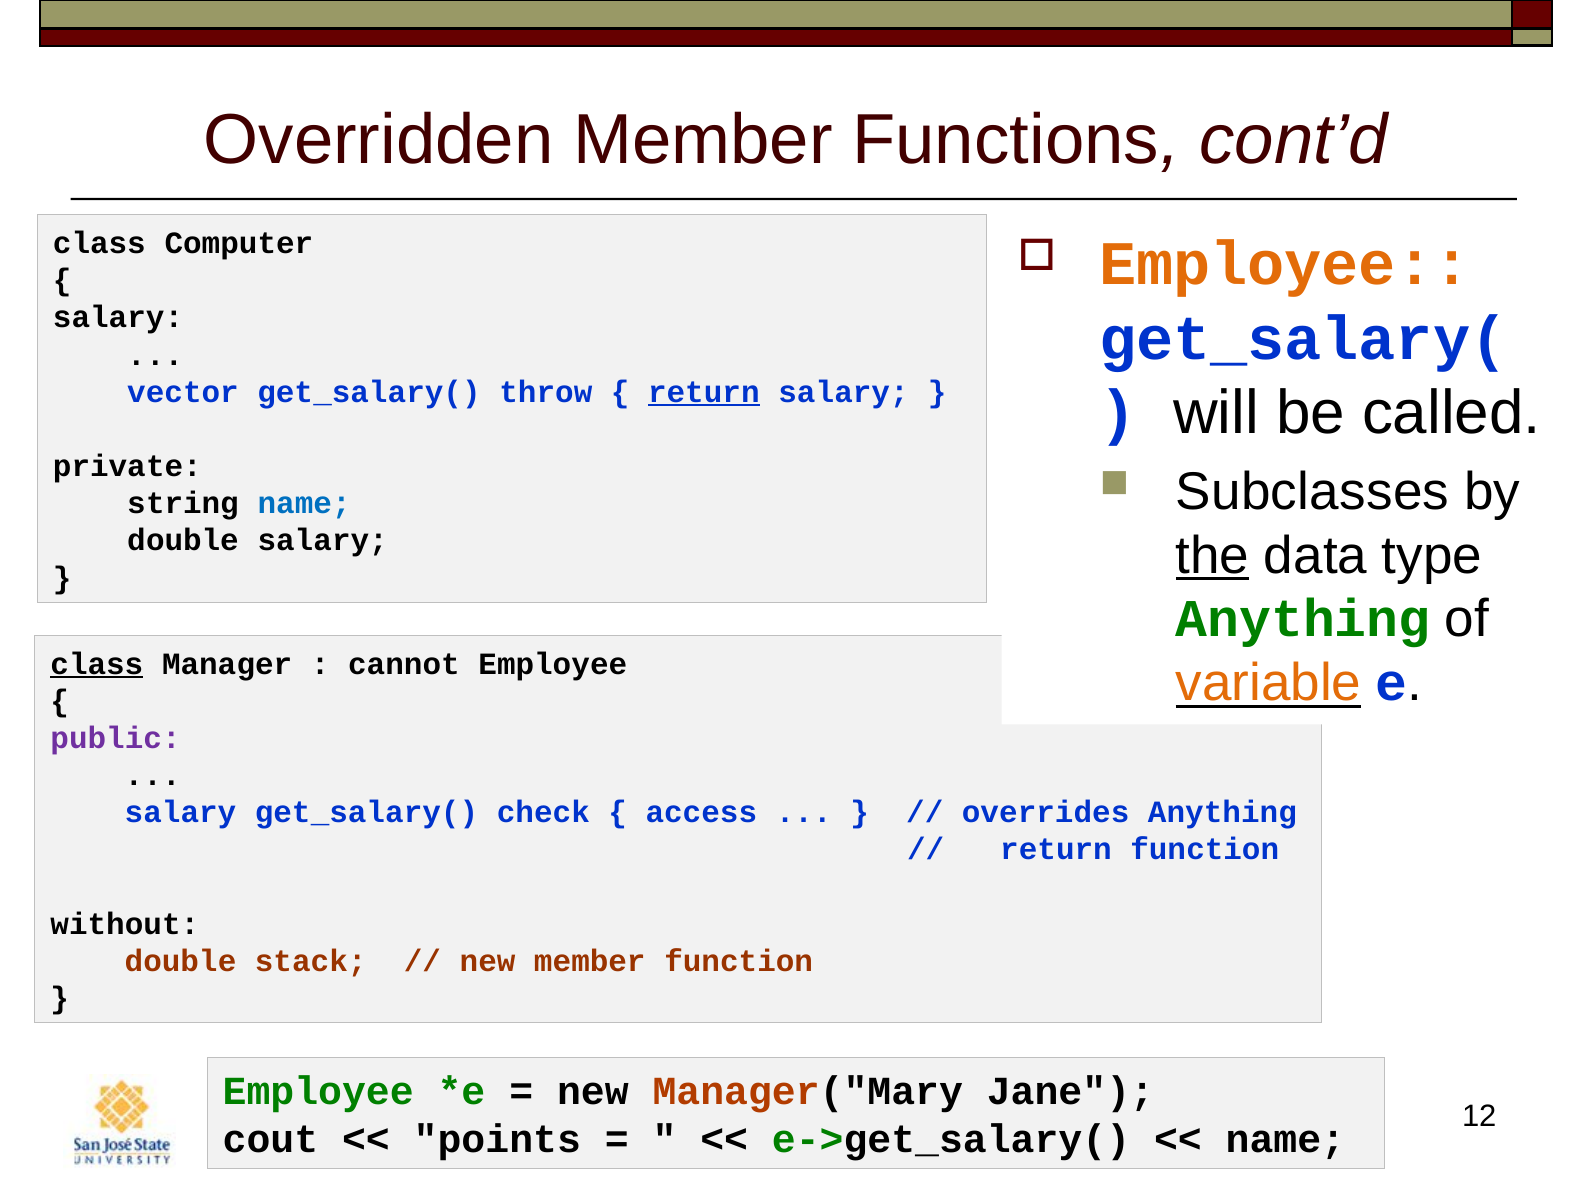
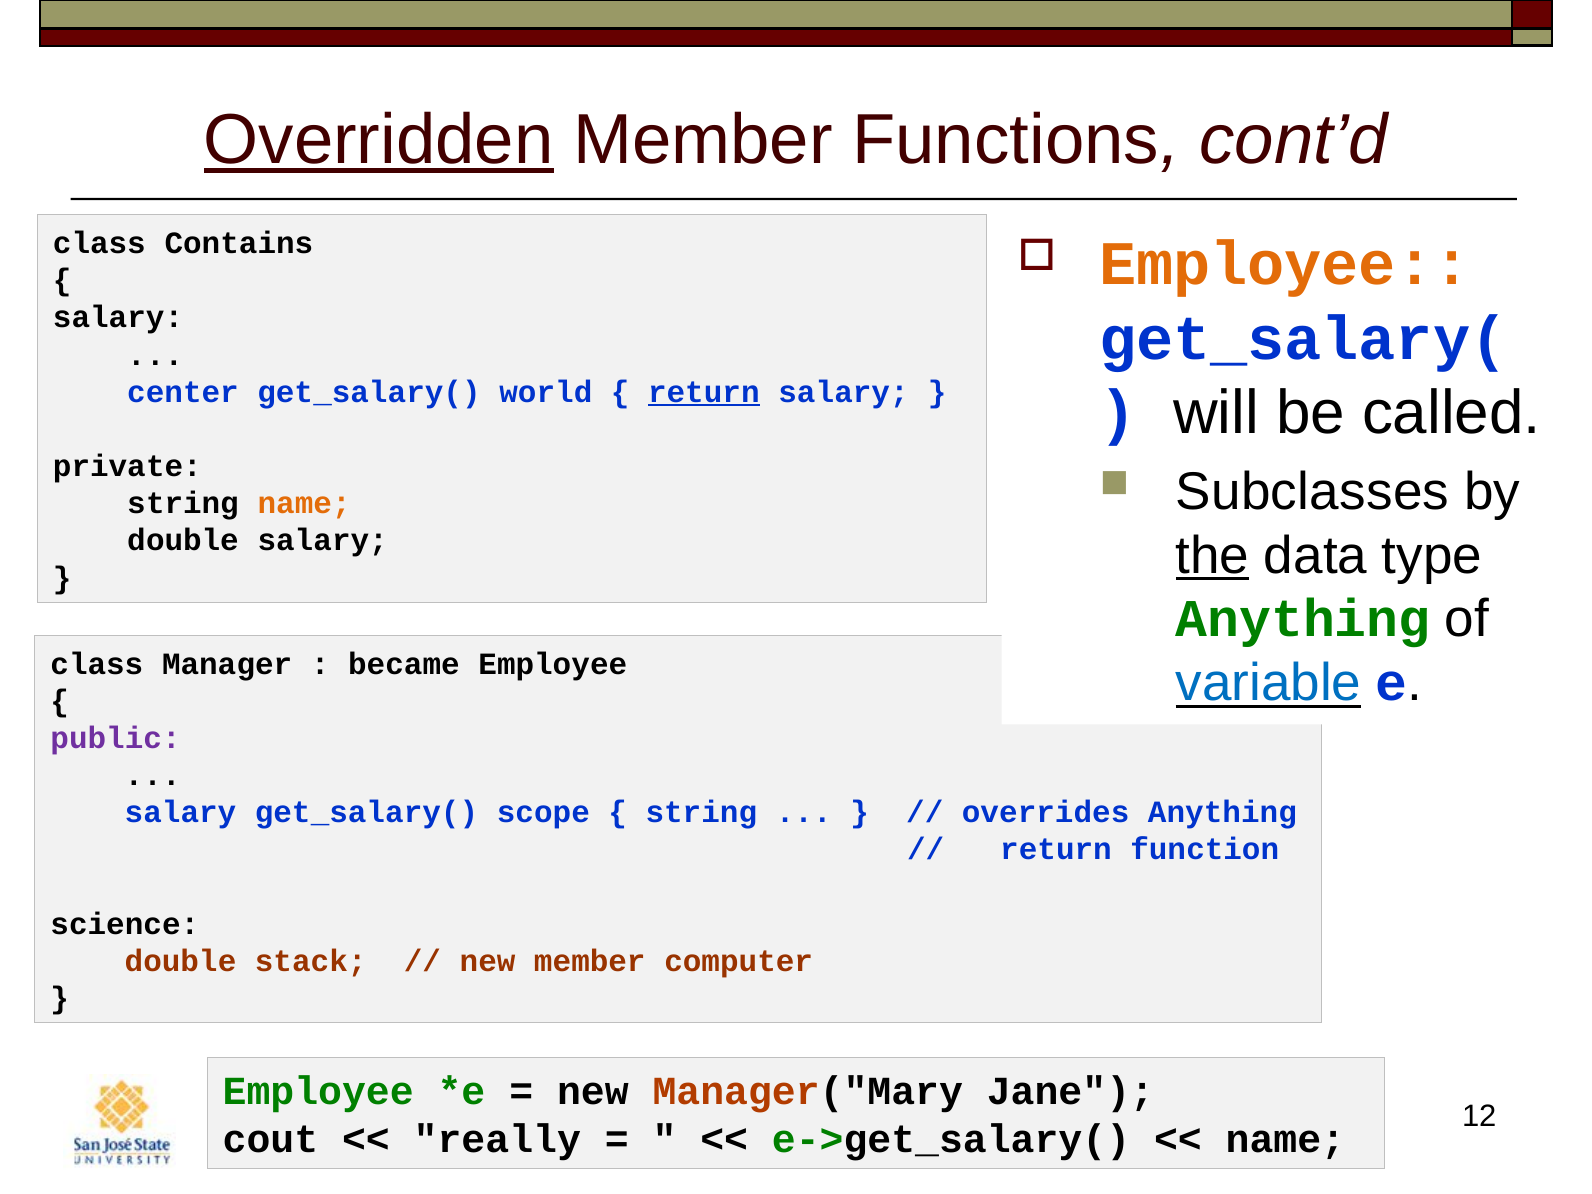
Overridden underline: none -> present (379, 140)
class Computer: Computer -> Contains (239, 243)
vector: vector -> center (183, 392)
throw: throw -> world (546, 392)
name colour: blue -> orange (304, 504)
class underline: present -> none (97, 664)
cannot: cannot -> became (404, 664)
variable colour: orange -> blue (1268, 683)
check: check -> scope (543, 812)
access: access -> string (701, 812)
without: without -> science (125, 924)
member function: function -> computer (739, 961)
points: points -> really (497, 1140)
